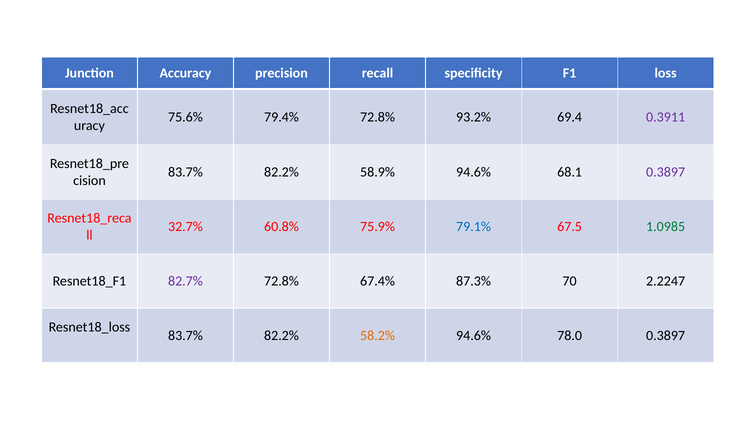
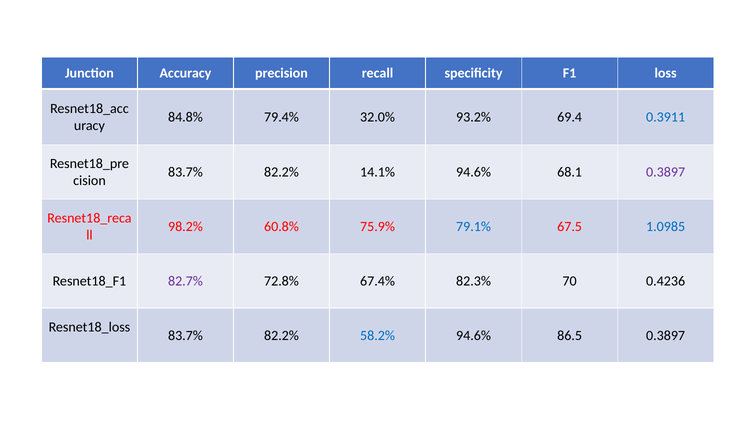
75.6%: 75.6% -> 84.8% (185, 117)
79.4% 72.8%: 72.8% -> 32.0% (378, 117)
0.3911 colour: purple -> blue (666, 117)
58.9%: 58.9% -> 14.1% (378, 172)
32.7%: 32.7% -> 98.2% (185, 227)
1.0985 colour: green -> blue (666, 227)
87.3%: 87.3% -> 82.3% (474, 281)
2.2247: 2.2247 -> 0.4236 (666, 281)
58.2% colour: orange -> blue (378, 336)
78.0: 78.0 -> 86.5 (570, 336)
